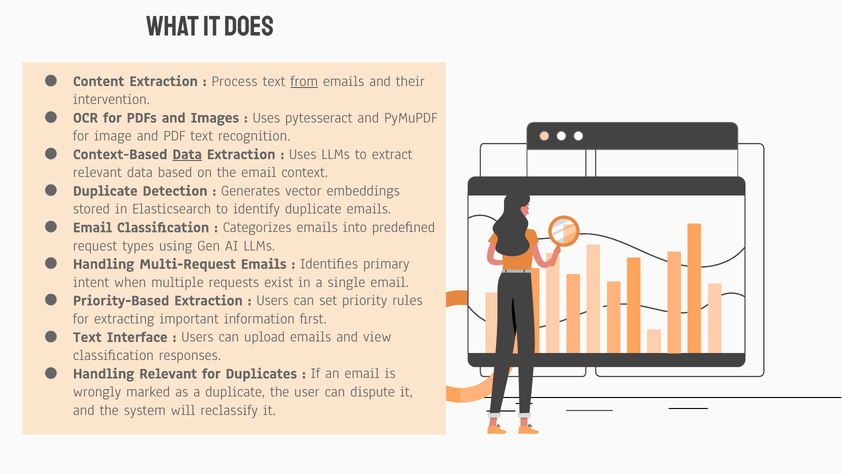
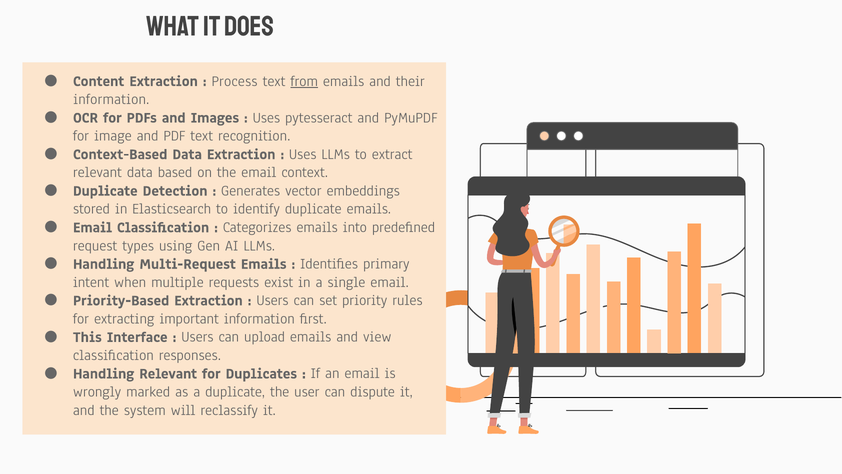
intervention: intervention -> information (111, 99)
Data underline: present -> none (187, 154)
Text: Text -> This (87, 337)
